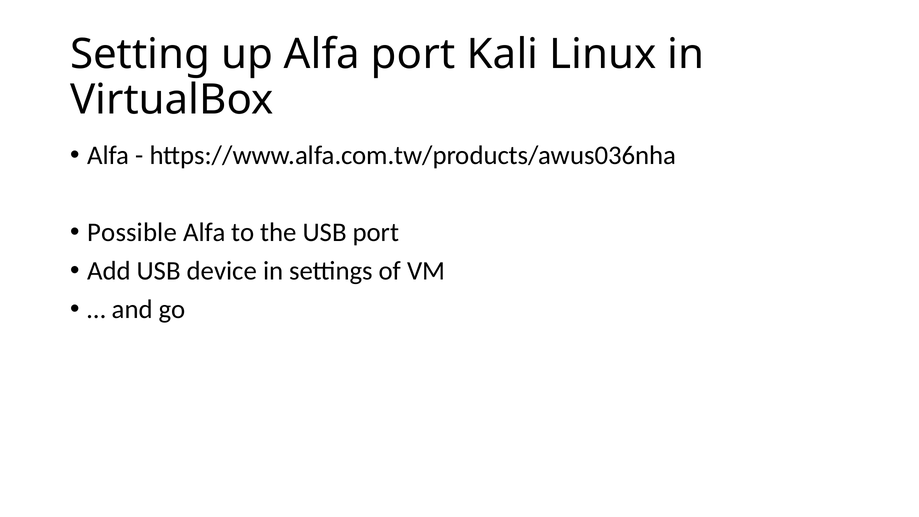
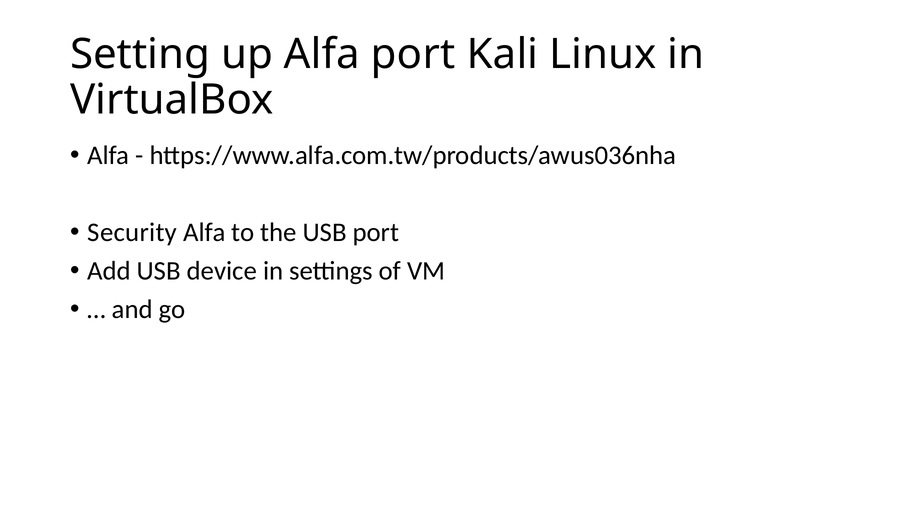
Possible: Possible -> Security (132, 232)
